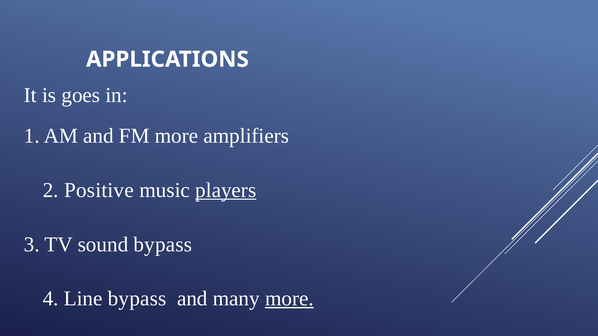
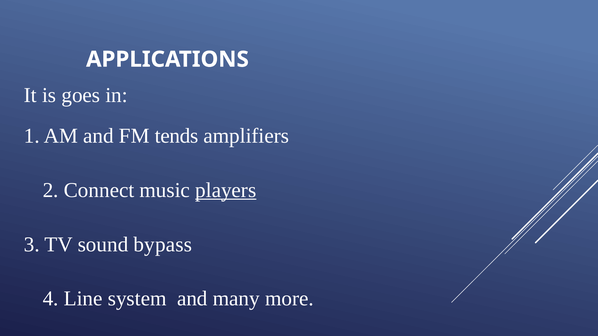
FM more: more -> tends (177, 136)
Positive: Positive -> Connect (99, 190)
Line bypass: bypass -> system (137, 299)
more underline: present -> none (289, 299)
